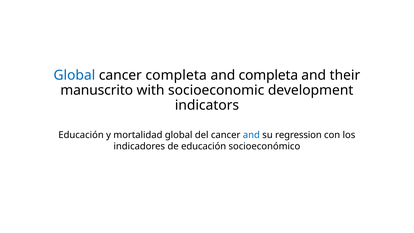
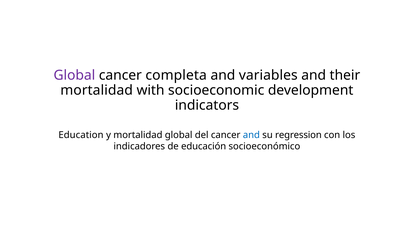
Global colour: blue -> purple (74, 75)
and completa: completa -> variables (268, 75)
manuscrito: manuscrito -> mortalidad (97, 90)
Educación: Educación -> Education (81, 135)
